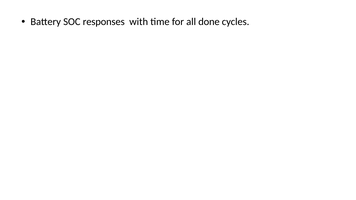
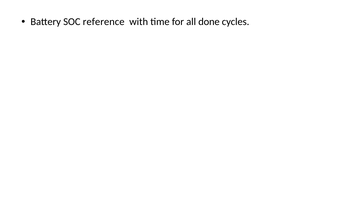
responses: responses -> reference (104, 22)
